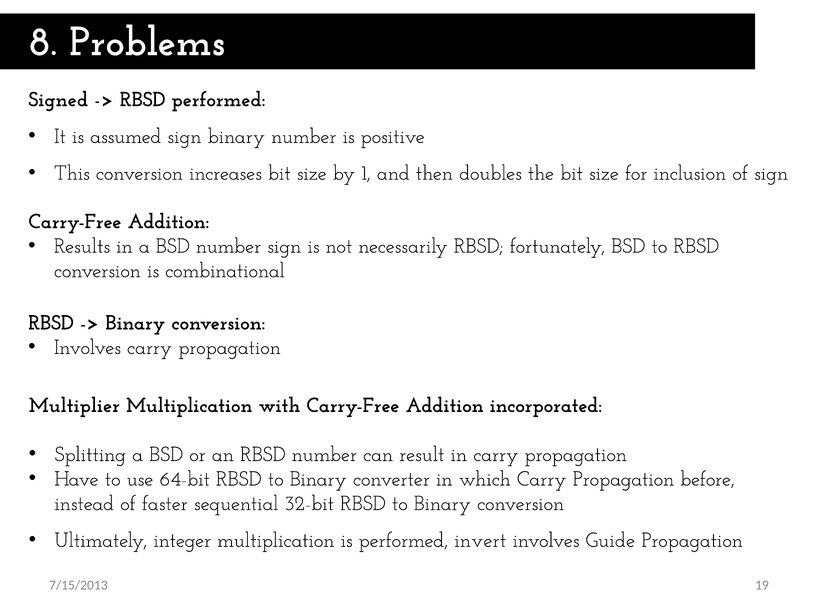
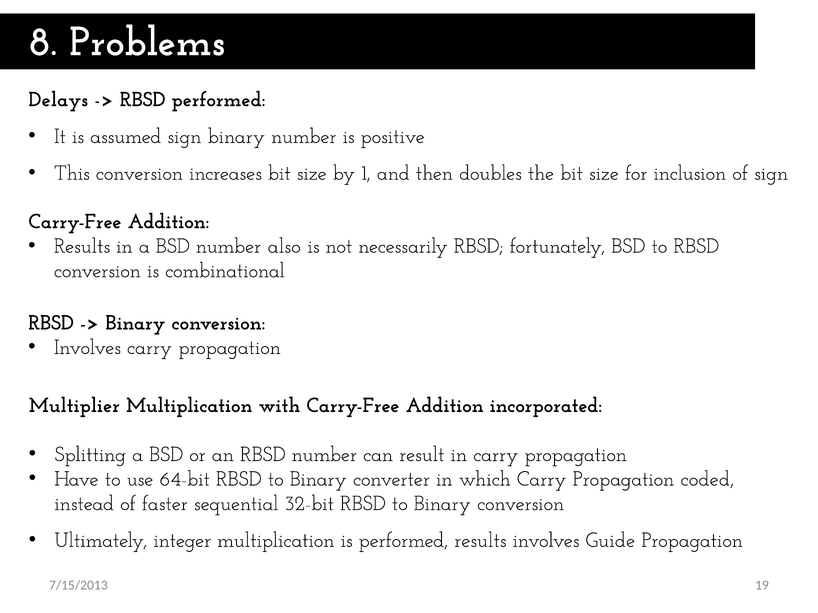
Signed: Signed -> Delays (58, 99)
number sign: sign -> also (284, 246)
before: before -> coded (707, 479)
performed invert: invert -> results (480, 541)
